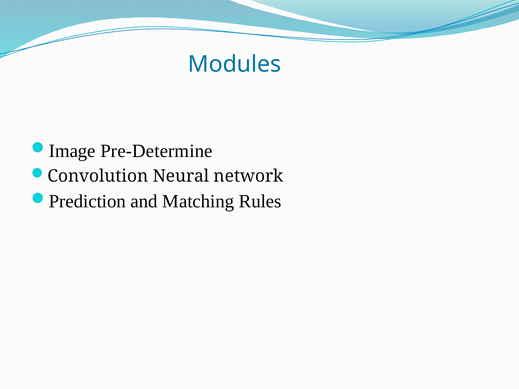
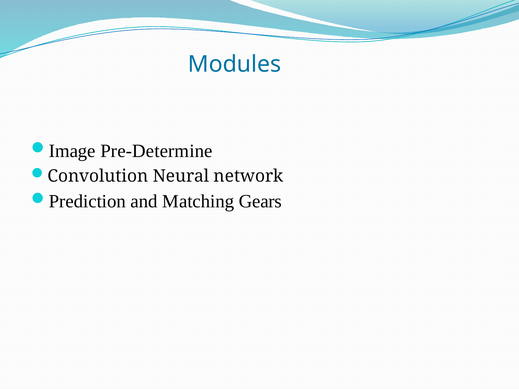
Rules: Rules -> Gears (260, 202)
